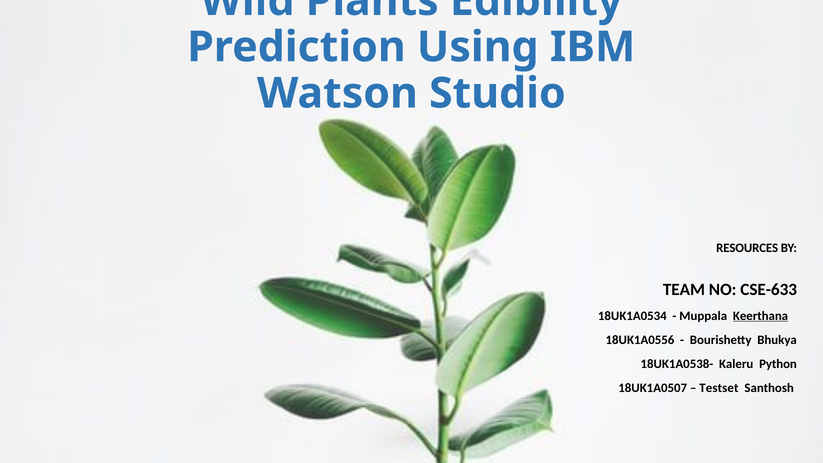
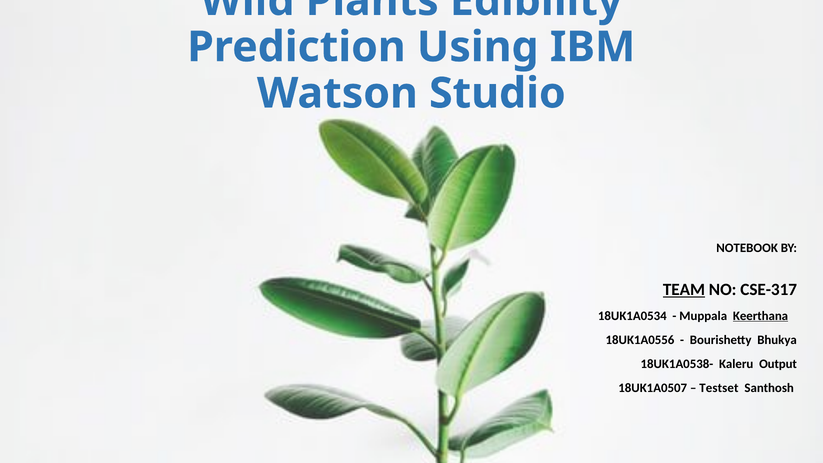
RESOURCES: RESOURCES -> NOTEBOOK (747, 248)
TEAM underline: none -> present (684, 289)
CSE-633: CSE-633 -> CSE-317 (769, 289)
Python: Python -> Output (778, 364)
